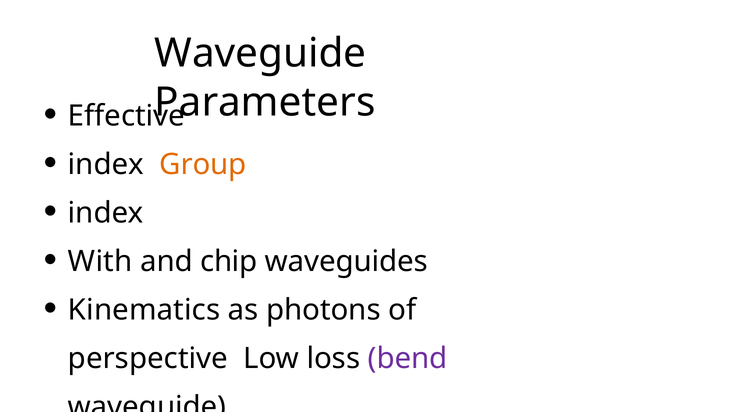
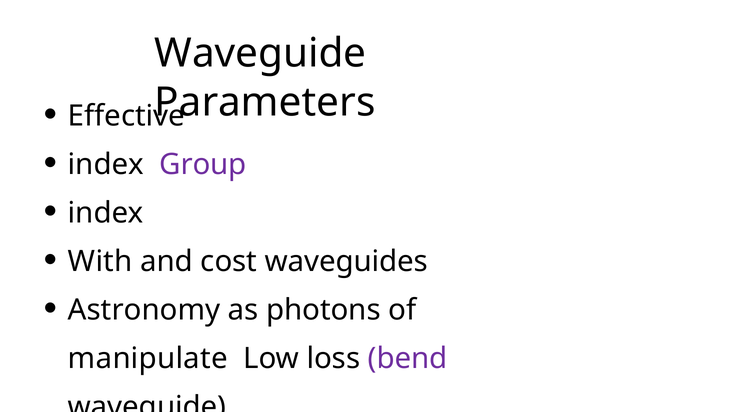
Group colour: orange -> purple (203, 165)
chip: chip -> cost (229, 262)
Kinematics: Kinematics -> Astronomy (144, 310)
perspective: perspective -> manipulate (148, 359)
